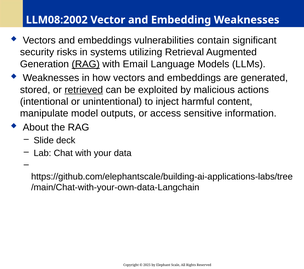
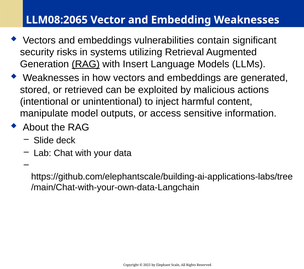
LLM08:2002: LLM08:2002 -> LLM08:2065 (57, 20)
Email: Email -> Insert (135, 64)
retrieved underline: present -> none (84, 90)
